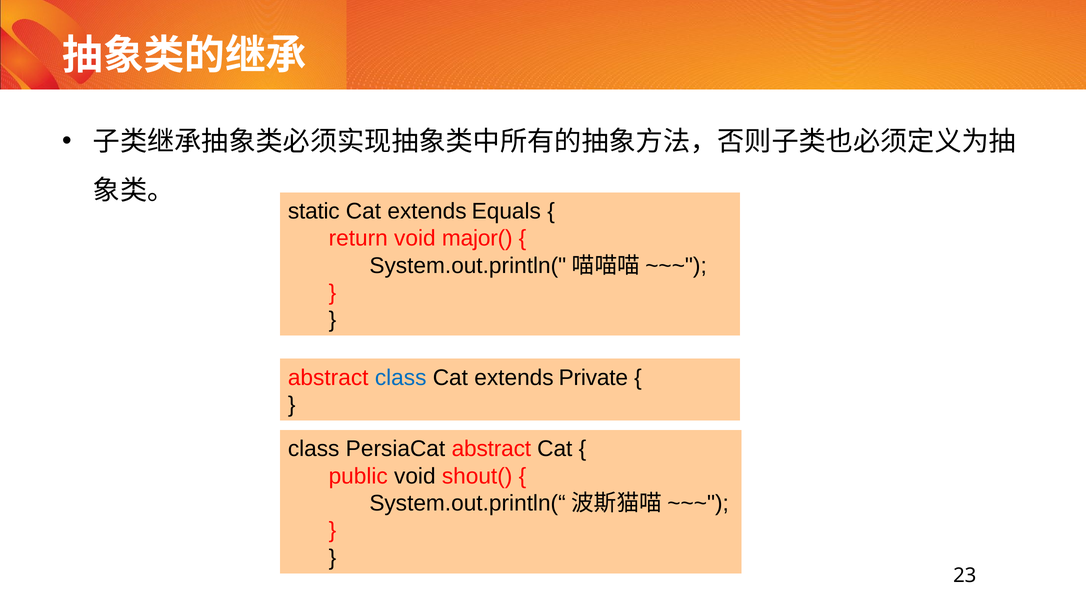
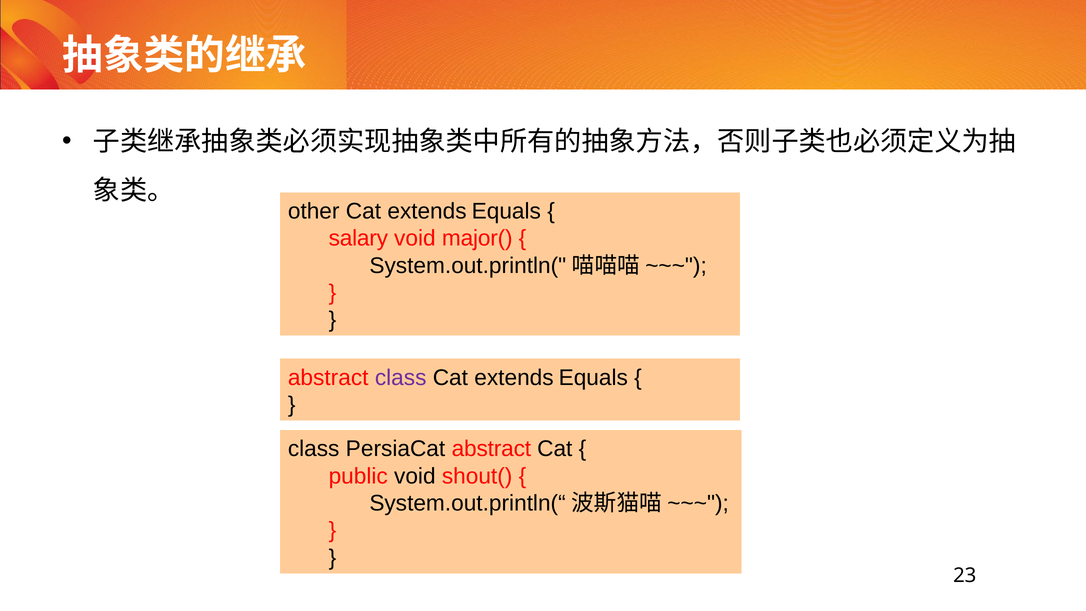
static: static -> other (314, 211)
return: return -> salary (358, 238)
class colour: blue -> purple (401, 377)
Private: Private -> Equals (593, 377)
